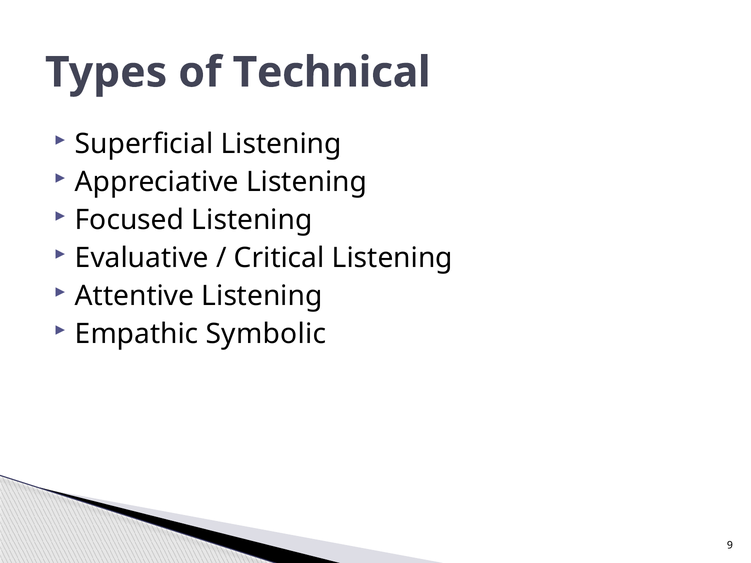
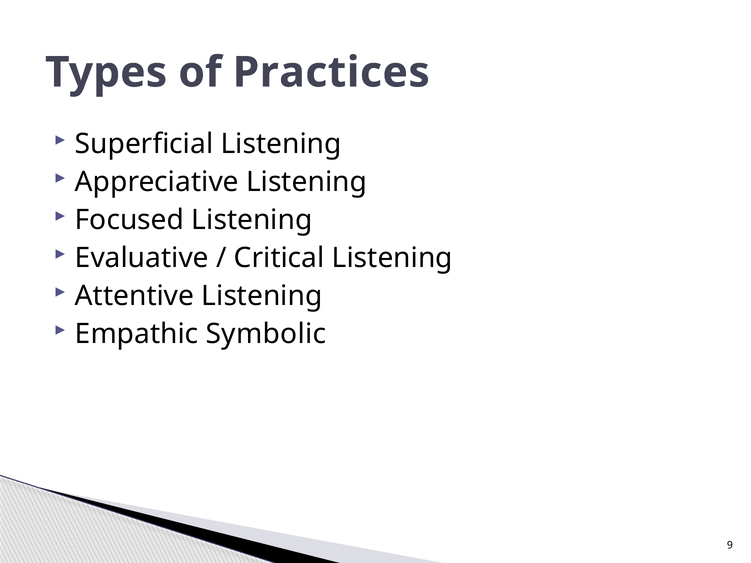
Technical: Technical -> Practices (331, 72)
